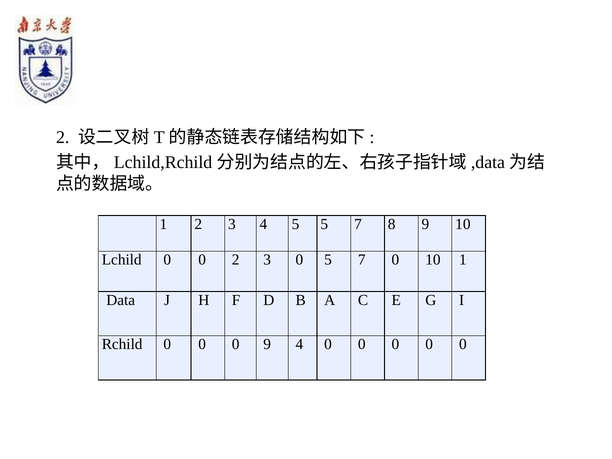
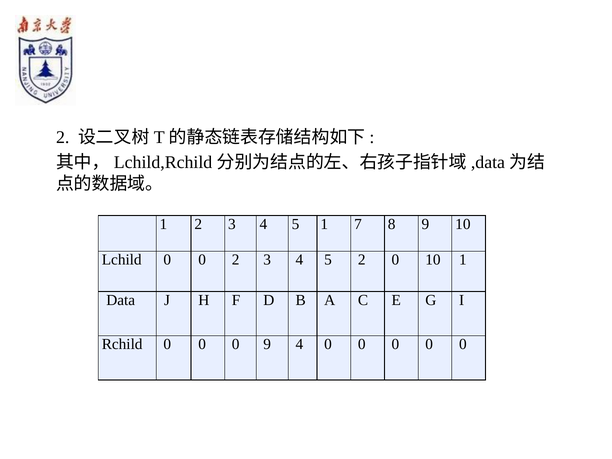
5 5: 5 -> 1 (324, 224)
0 2 3 0: 0 -> 4 (299, 260)
7: 7 -> 2 (362, 260)
